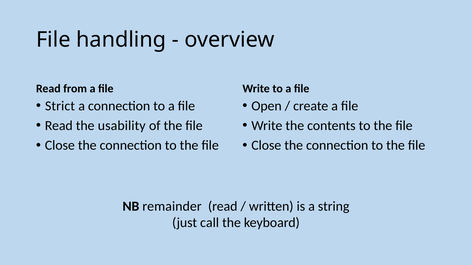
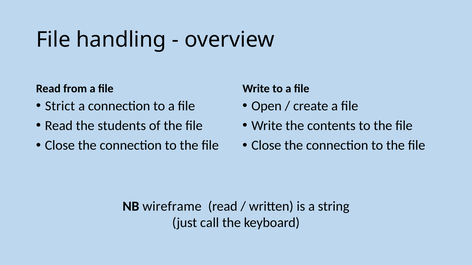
usability: usability -> students (122, 126)
remainder: remainder -> wireframe (172, 207)
